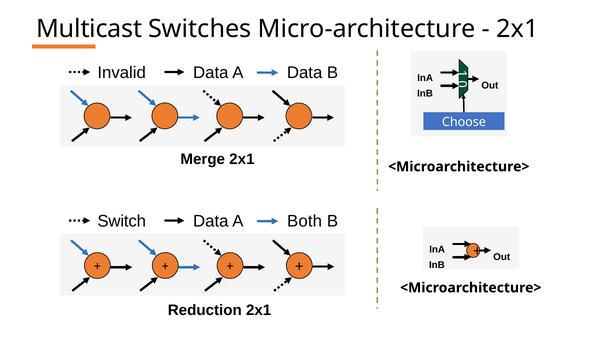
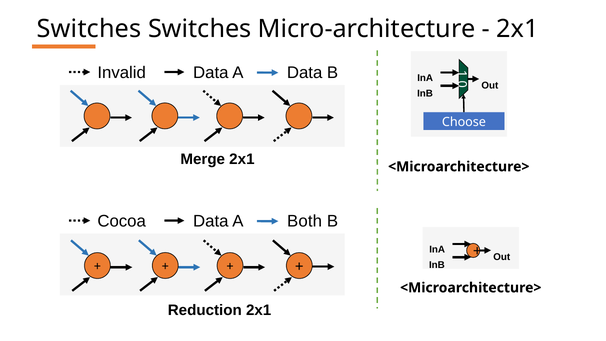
Multicast: Multicast -> Switches (89, 29)
Switch: Switch -> Cocoa (122, 221)
